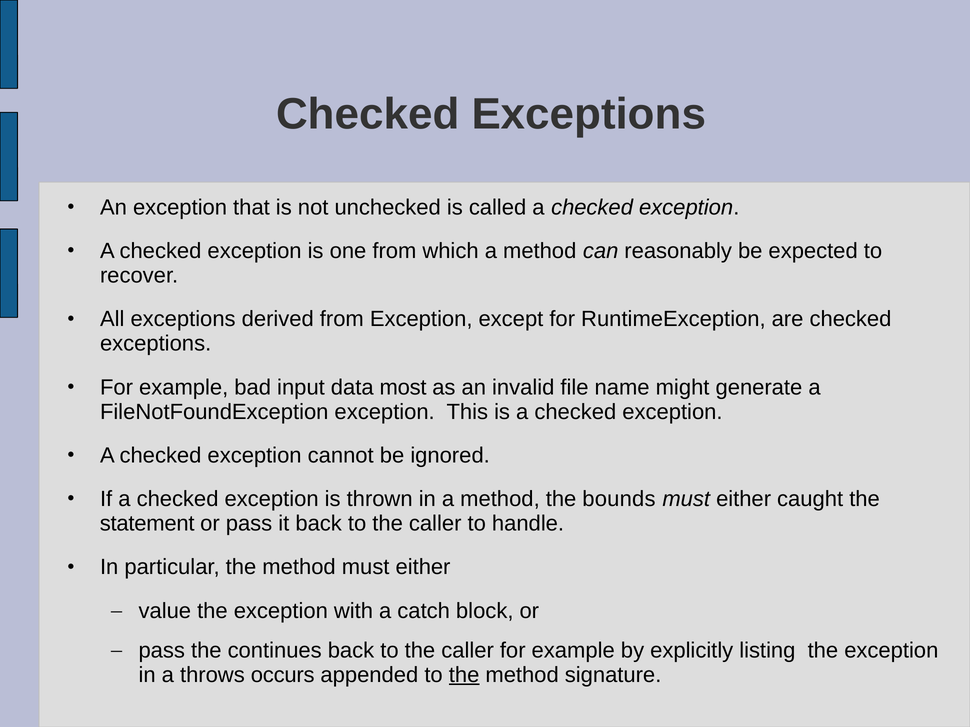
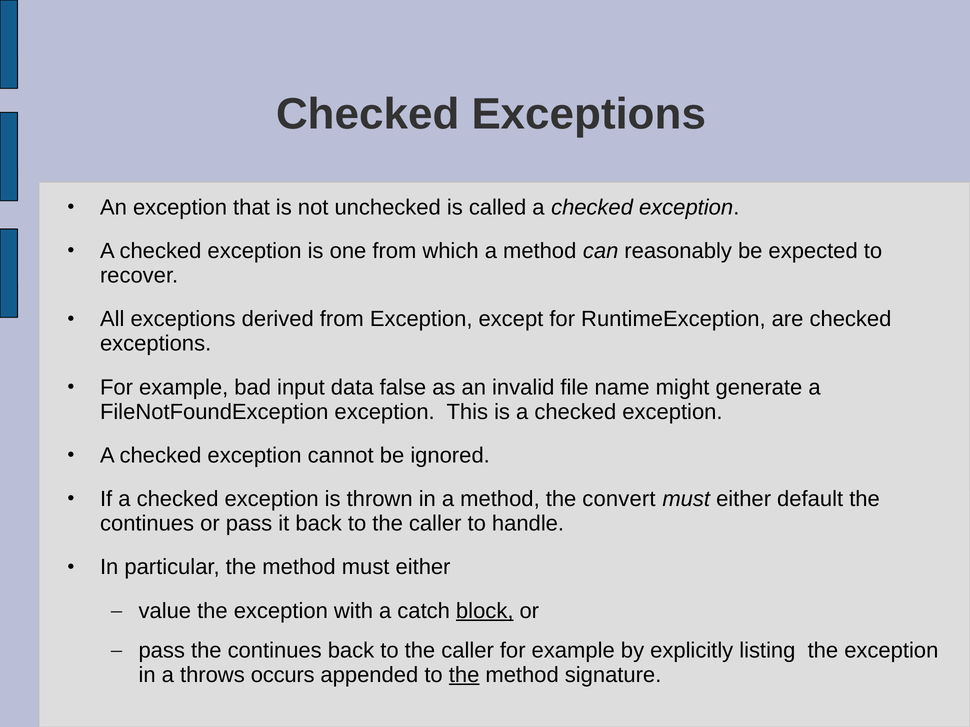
most: most -> false (403, 388)
bounds: bounds -> convert (619, 499)
caught: caught -> default (810, 499)
statement: statement -> continues (147, 524)
block underline: none -> present (485, 611)
